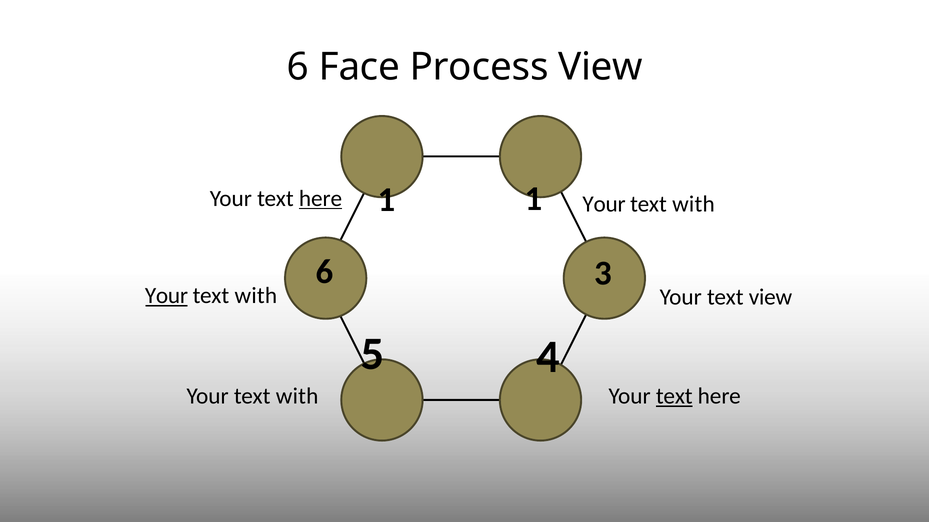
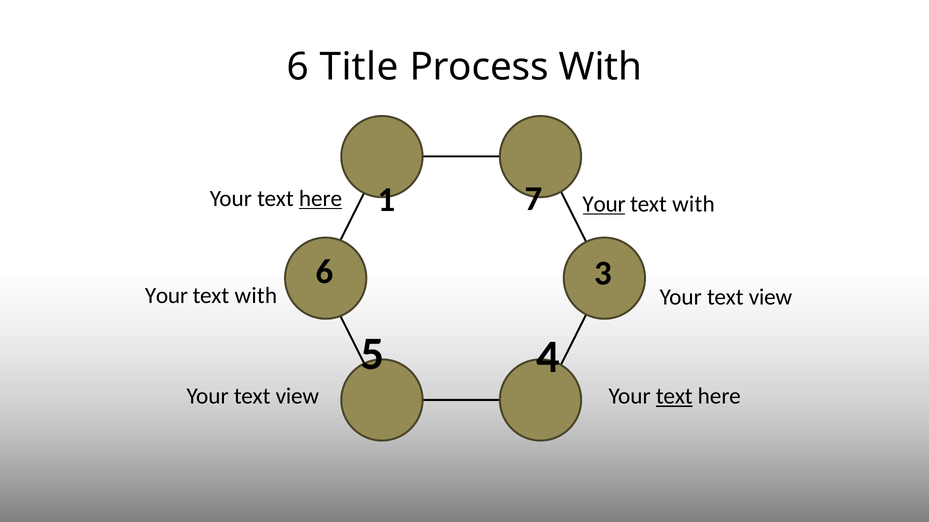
Face: Face -> Title (359, 67)
Process View: View -> With (601, 67)
1 1: 1 -> 7 (534, 199)
Your underline: none -> present (604, 204)
Your underline: present -> none (166, 296)
with: with -> view (297, 397)
